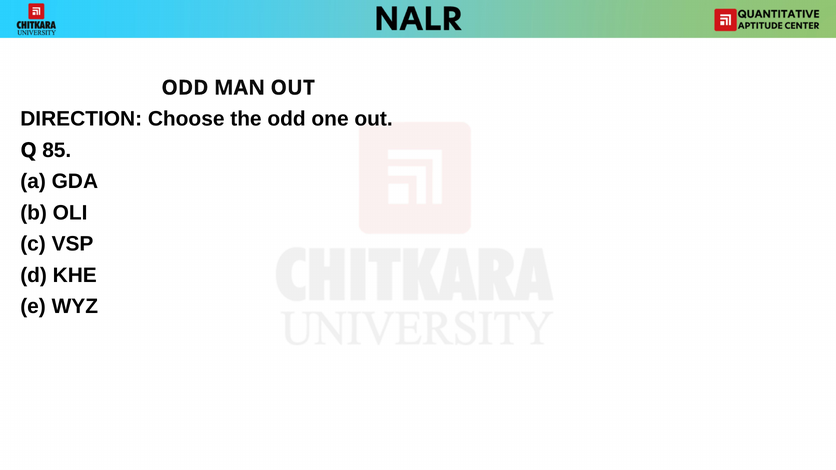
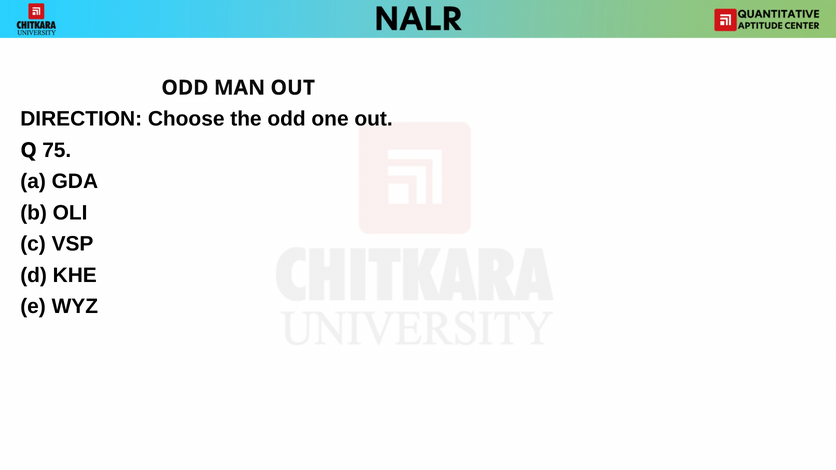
85: 85 -> 75 (57, 150)
